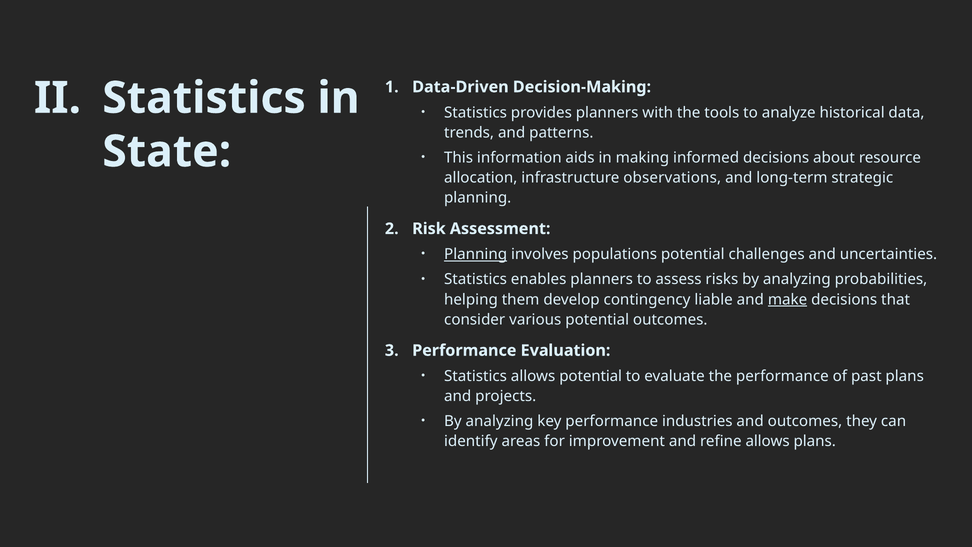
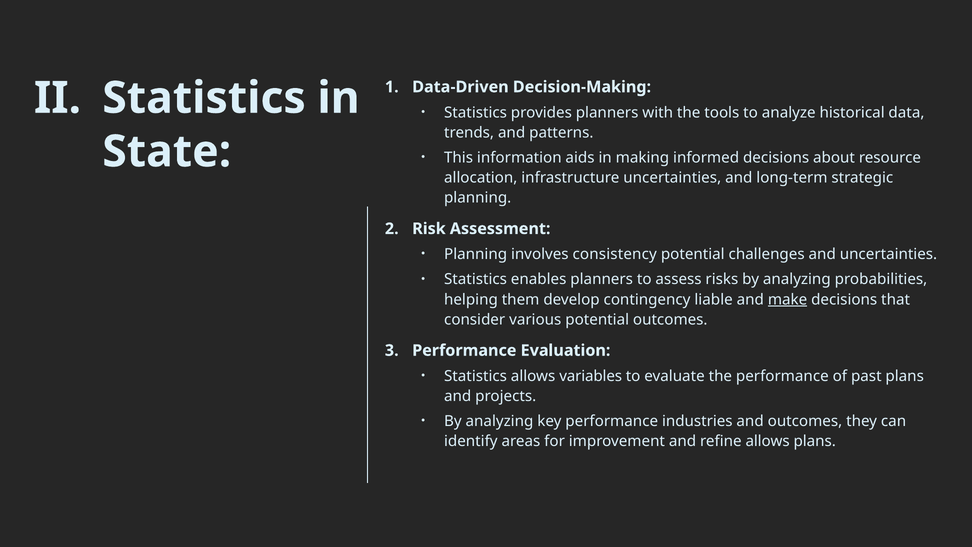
infrastructure observations: observations -> uncertainties (672, 178)
Planning underline: present -> none (476, 254)
populations: populations -> consistency (615, 254)
allows potential: potential -> variables (591, 376)
